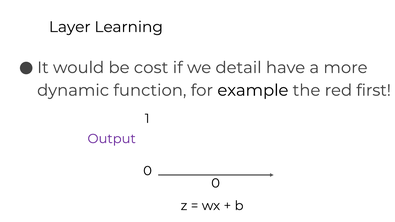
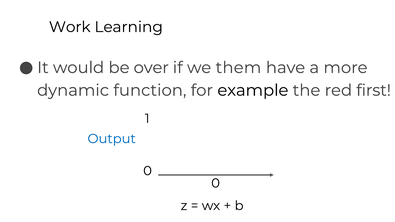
Layer: Layer -> Work (70, 27)
cost: cost -> over (151, 68)
detail: detail -> them (238, 68)
Output colour: purple -> blue (112, 139)
